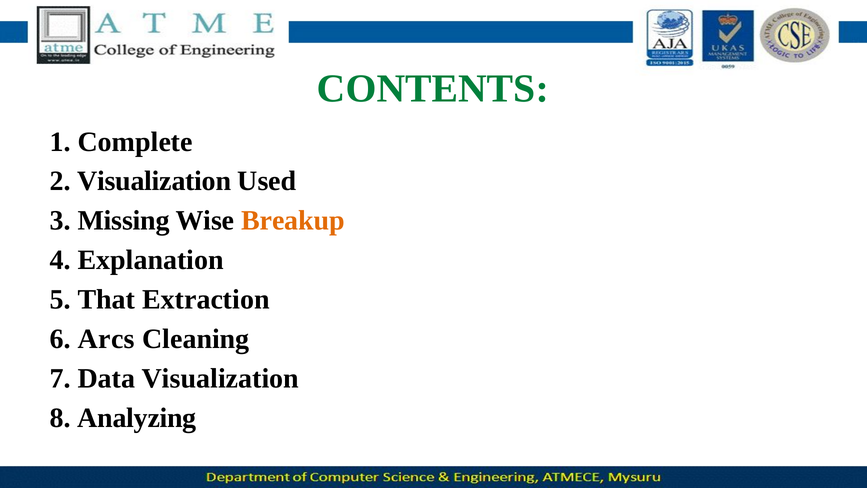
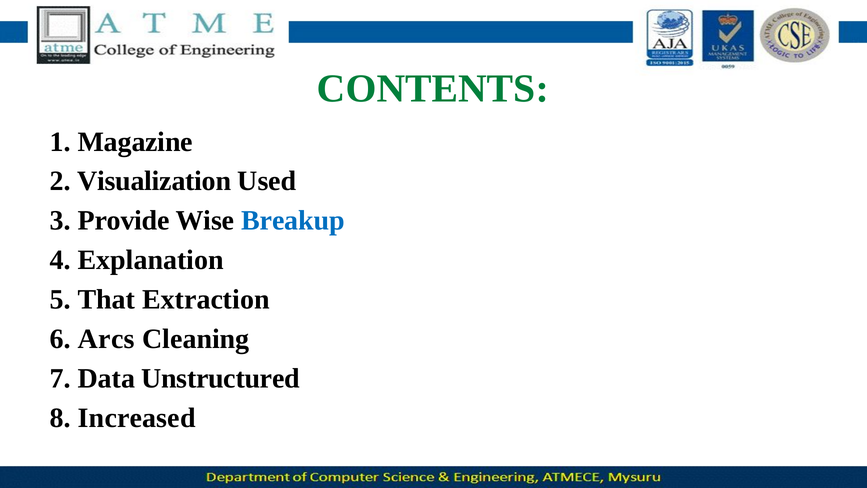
Complete: Complete -> Magazine (135, 142)
Missing: Missing -> Provide (124, 220)
Breakup colour: orange -> blue (293, 220)
Data Visualization: Visualization -> Unstructured (220, 378)
Analyzing: Analyzing -> Increased (137, 417)
